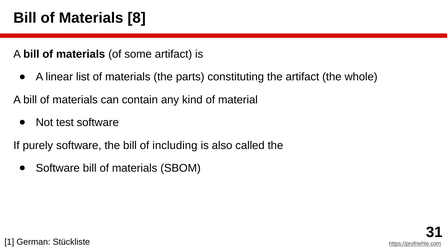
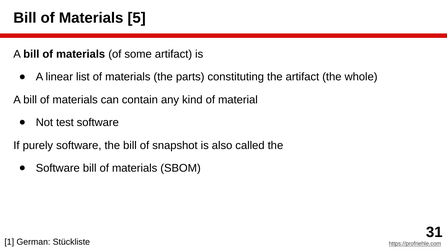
8: 8 -> 5 (137, 18)
including: including -> snapshot (175, 146)
